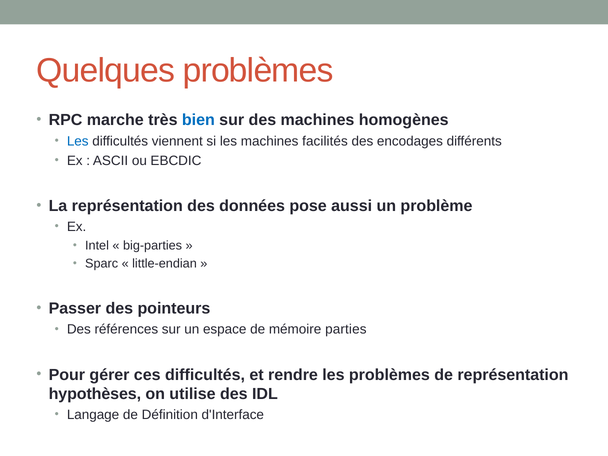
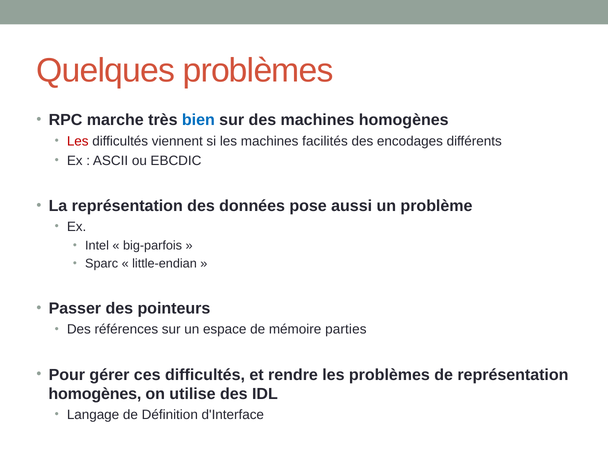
Les colour: blue -> red (78, 141)
big-parties: big-parties -> big-parfois (153, 246)
hypothèses: hypothèses -> homogènes (95, 394)
